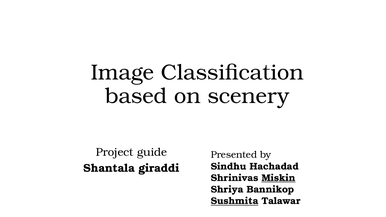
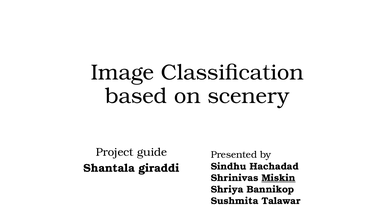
Sushmita underline: present -> none (235, 201)
